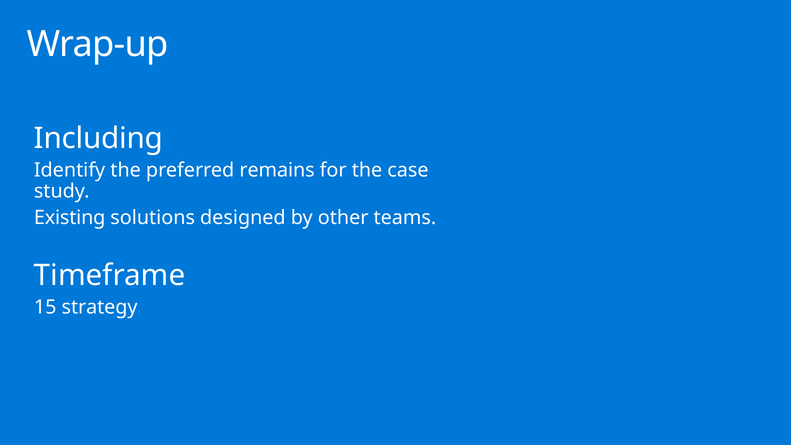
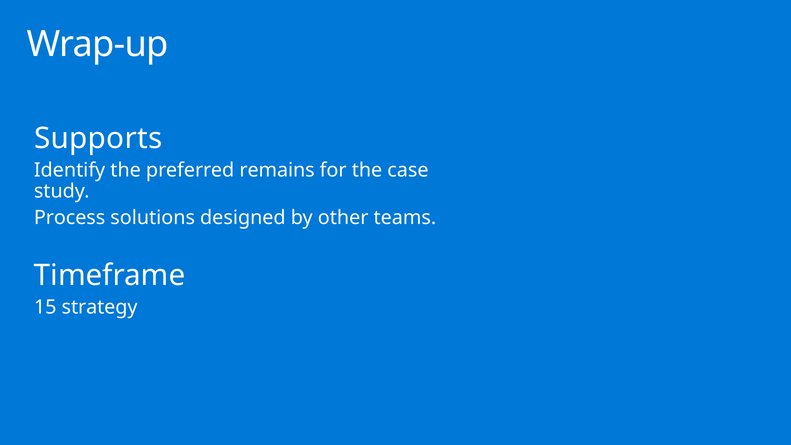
Including: Including -> Supports (98, 138)
Existing: Existing -> Process (70, 218)
